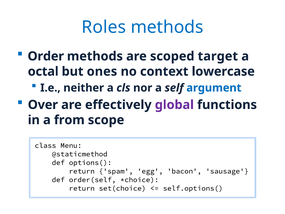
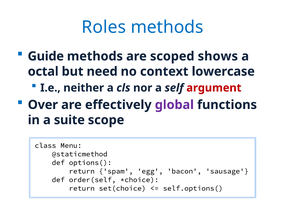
Order: Order -> Guide (46, 56)
target: target -> shows (218, 56)
ones: ones -> need (102, 71)
argument colour: blue -> red (214, 88)
from: from -> suite (69, 120)
